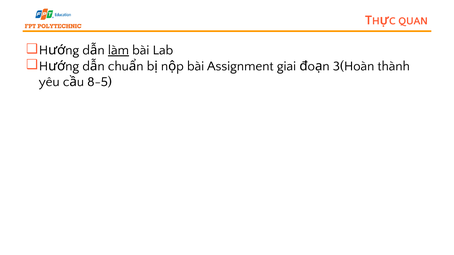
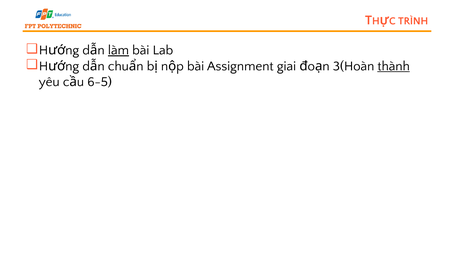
QUAN: QUAN -> TRÌNH (413, 21)
thành underline: none -> present (394, 66)
8-5: 8-5 -> 6-5 (100, 82)
